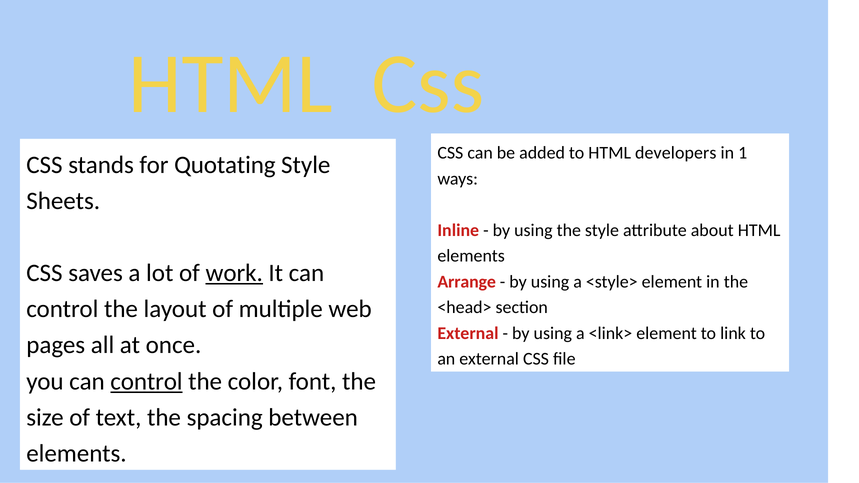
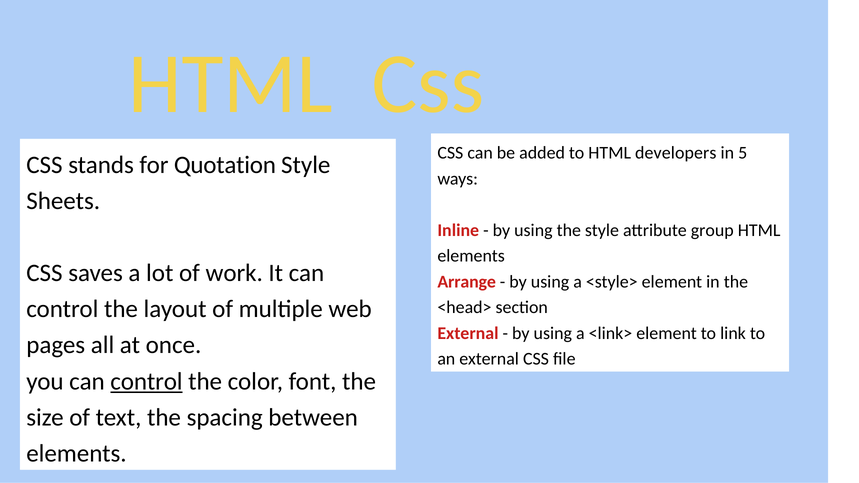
1: 1 -> 5 (743, 153)
Quotating: Quotating -> Quotation (225, 165)
about: about -> group (712, 230)
work underline: present -> none (234, 273)
